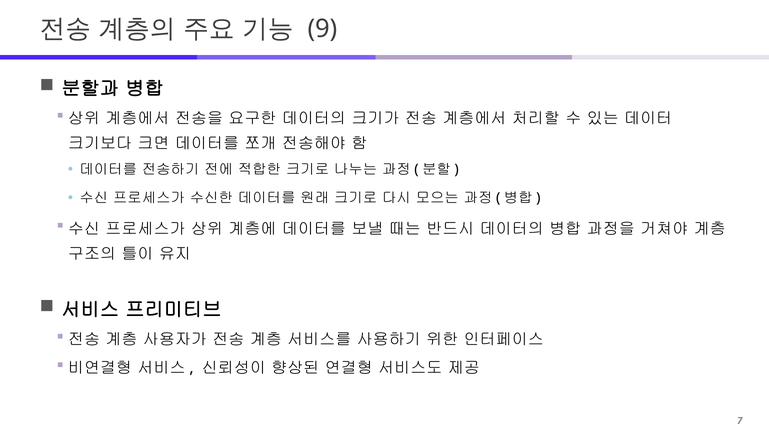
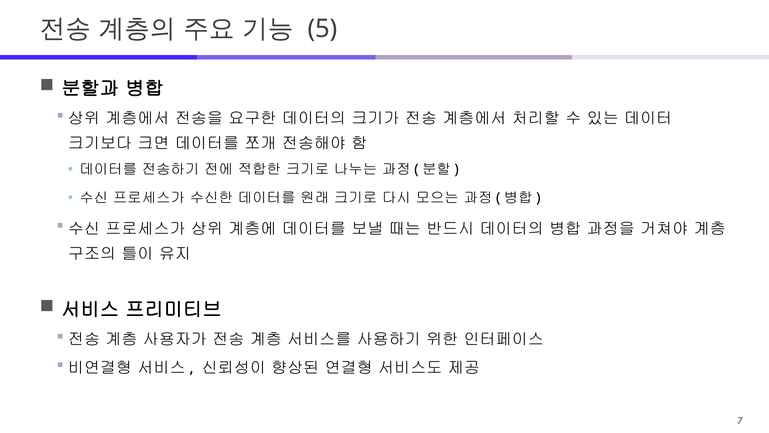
9: 9 -> 5 (323, 29)
